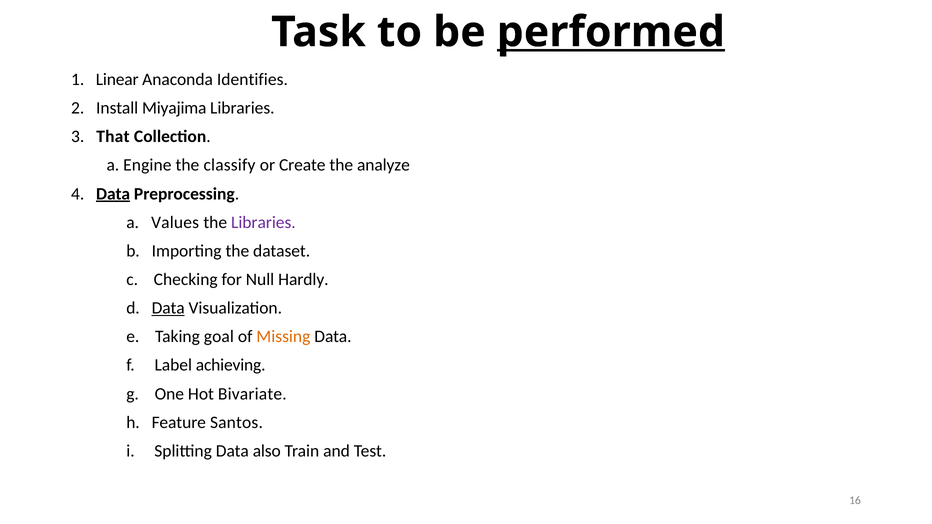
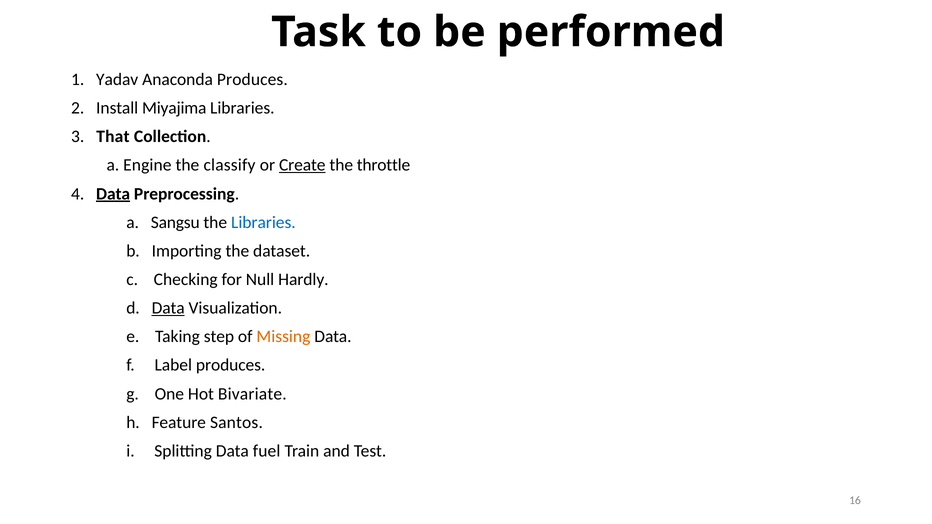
performed underline: present -> none (611, 32)
Linear: Linear -> Yadav (117, 79)
Anaconda Identifies: Identifies -> Produces (252, 79)
Create underline: none -> present (302, 165)
analyze: analyze -> throttle (383, 165)
Values: Values -> Sangsu (175, 222)
Libraries colour: purple -> blue (263, 222)
goal: goal -> step (219, 337)
Label achieving: achieving -> produces (231, 365)
also: also -> fuel (267, 451)
